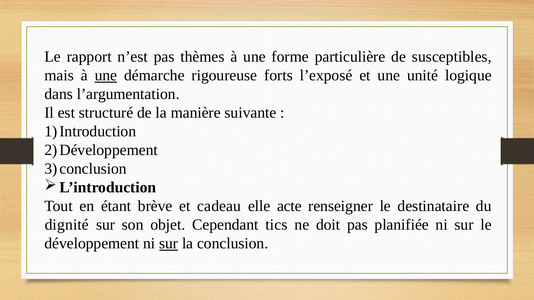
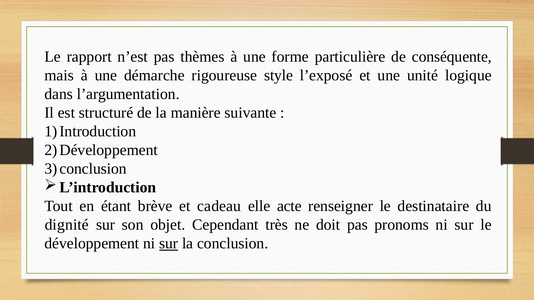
susceptibles: susceptibles -> conséquente (452, 57)
une underline: present -> none (106, 75)
forts: forts -> style (279, 75)
tics: tics -> très (277, 225)
planifiée: planifiée -> pronoms (402, 225)
